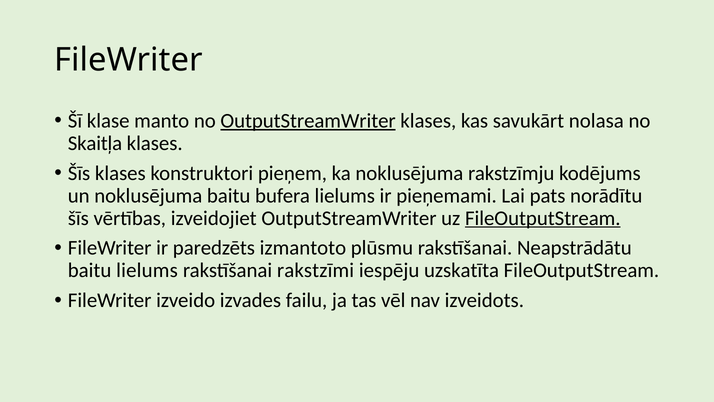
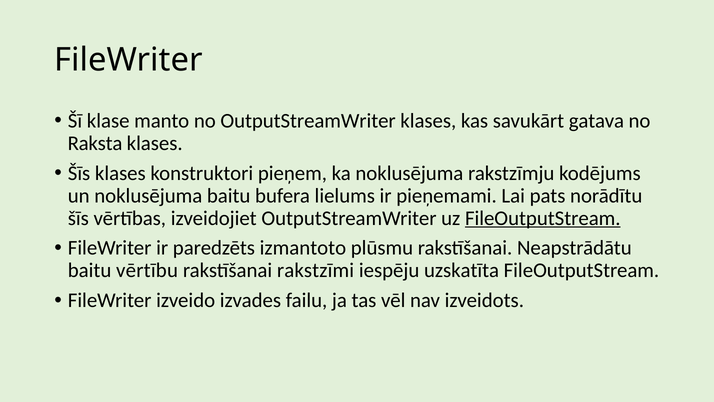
OutputStreamWriter underline: present -> none (308, 121)
nolasa: nolasa -> gatava (596, 121)
Skaitļa: Skaitļa -> Raksta (95, 143)
baitu lielums: lielums -> vērtību (147, 270)
